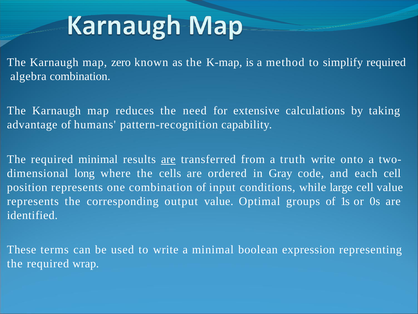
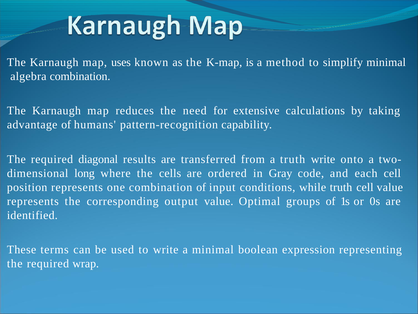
zero: zero -> uses (121, 62)
simplify required: required -> minimal (386, 62)
required minimal: minimal -> diagonal (98, 159)
are underline: present -> none (168, 159)
while large: large -> truth (341, 187)
